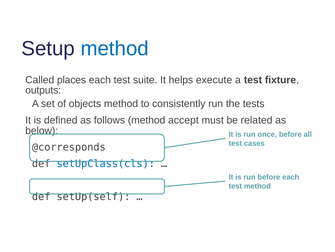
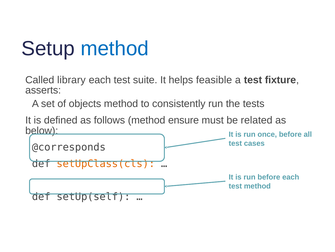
places: places -> library (71, 80)
execute: execute -> feasible (214, 80)
outputs: outputs -> asserts (43, 90)
accept: accept -> ensure (184, 120)
setUpClass(cls colour: blue -> orange (106, 163)
